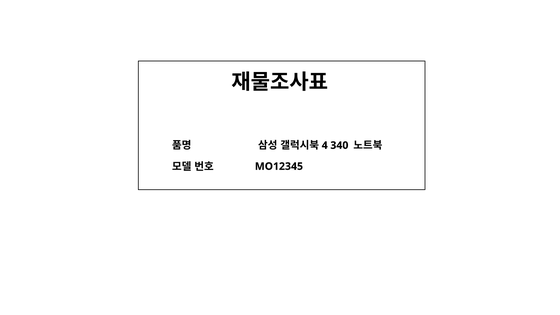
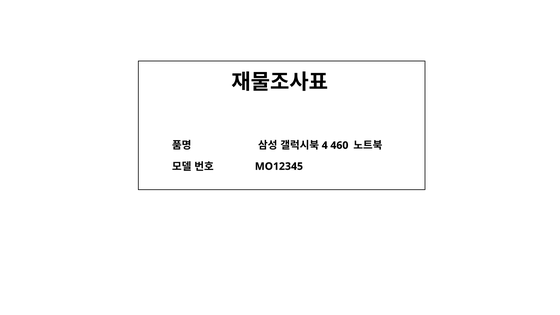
340: 340 -> 460 (339, 145)
